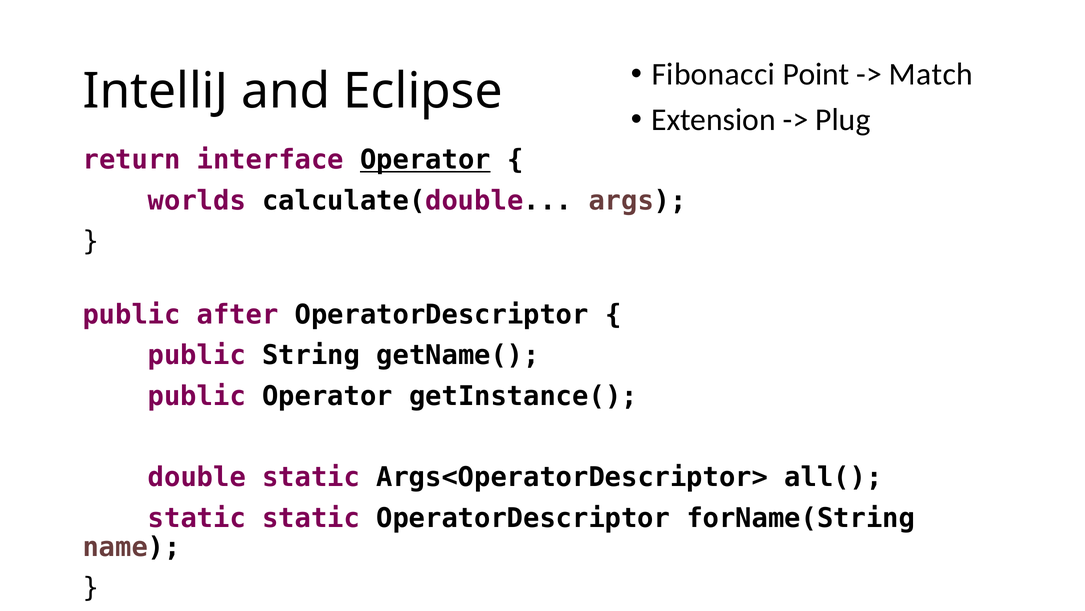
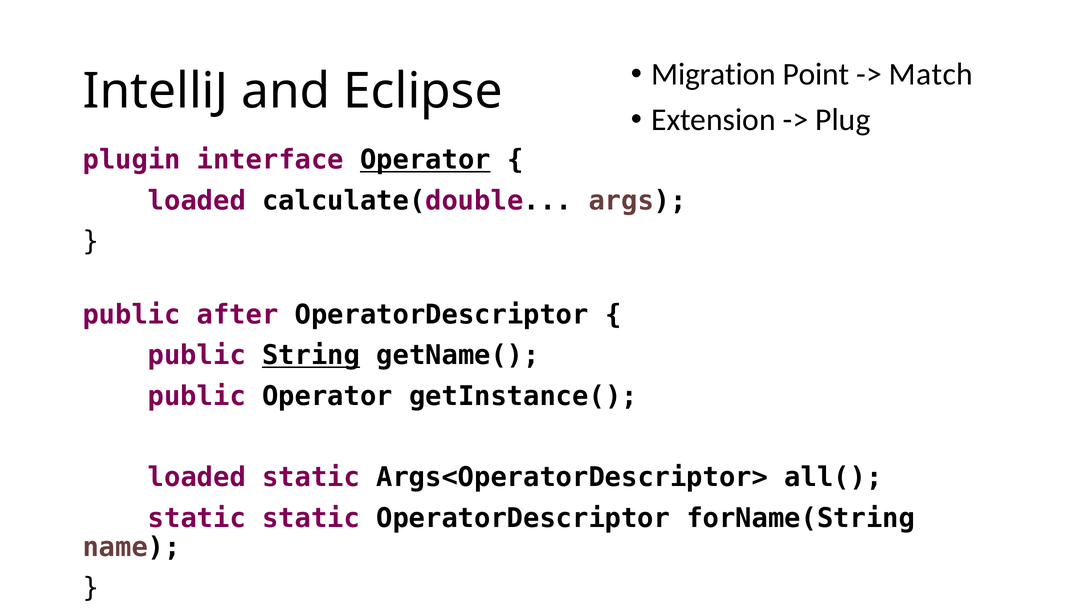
Fibonacci: Fibonacci -> Migration (714, 74)
return: return -> plugin (132, 160)
worlds: worlds -> loaded (197, 200)
String underline: none -> present (311, 355)
double: double -> loaded (197, 477)
